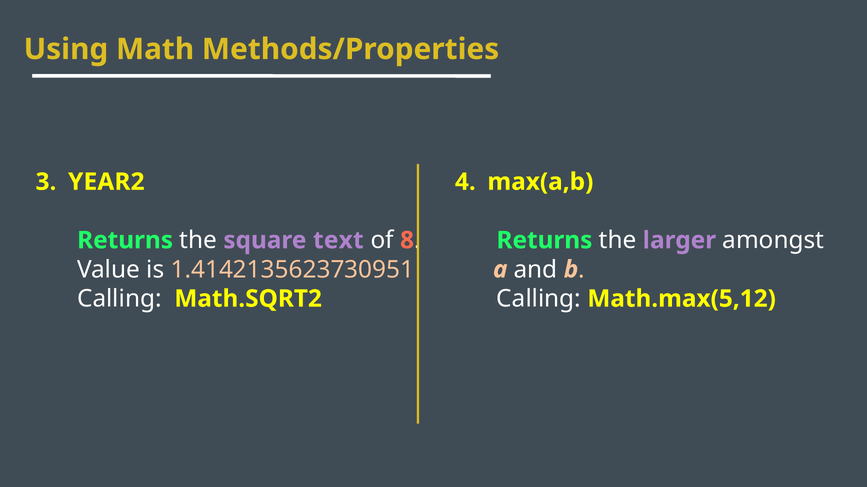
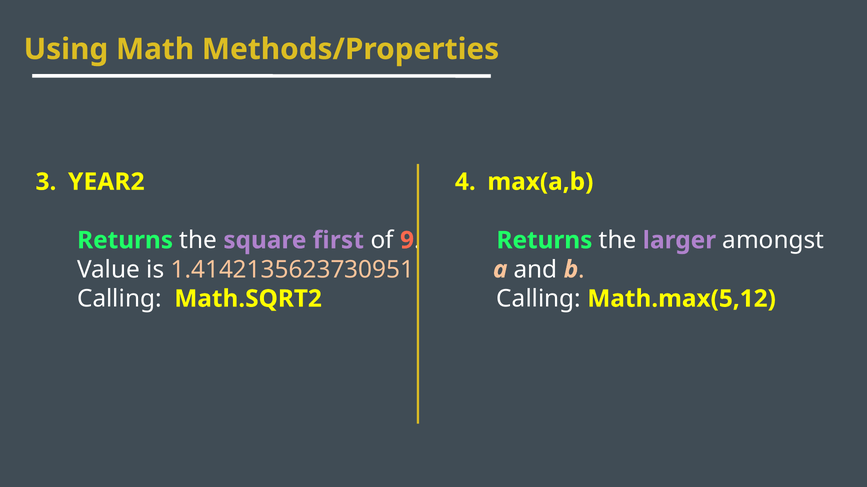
text: text -> first (338, 241)
8: 8 -> 9 (407, 241)
